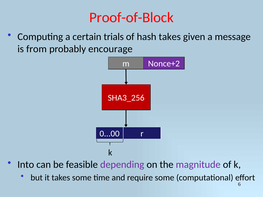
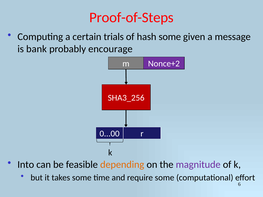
Proof-of-Block: Proof-of-Block -> Proof-of-Steps (132, 17)
hash takes: takes -> some (170, 37)
from: from -> bank (36, 49)
depending colour: purple -> orange (122, 165)
